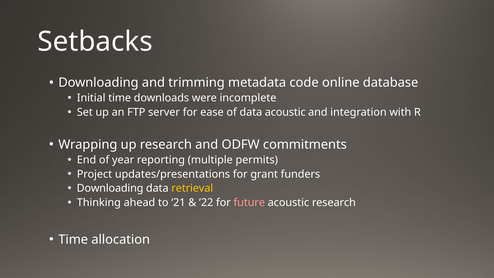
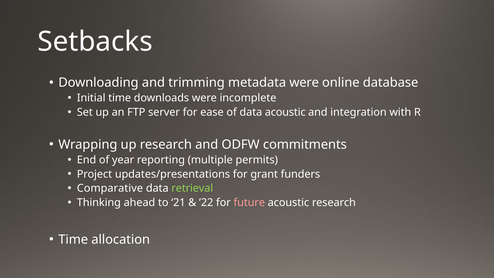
metadata code: code -> were (304, 83)
Downloading: Downloading -> Comparative (110, 188)
retrieval colour: yellow -> light green (192, 188)
